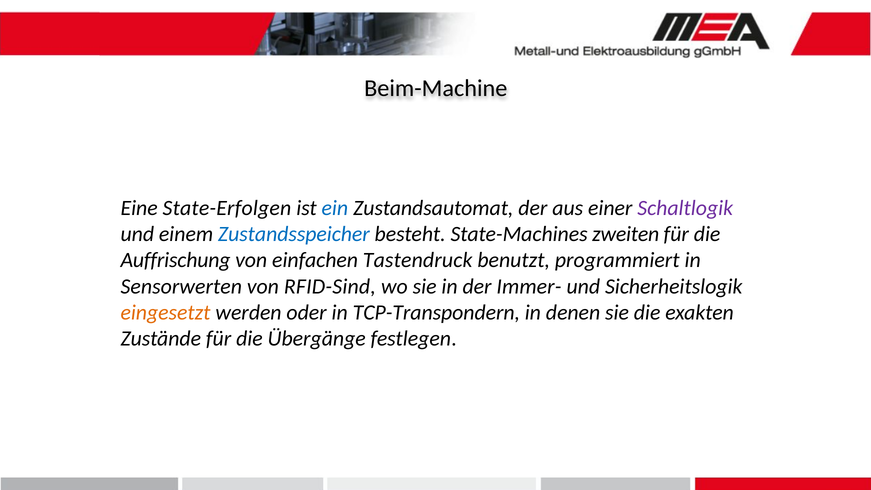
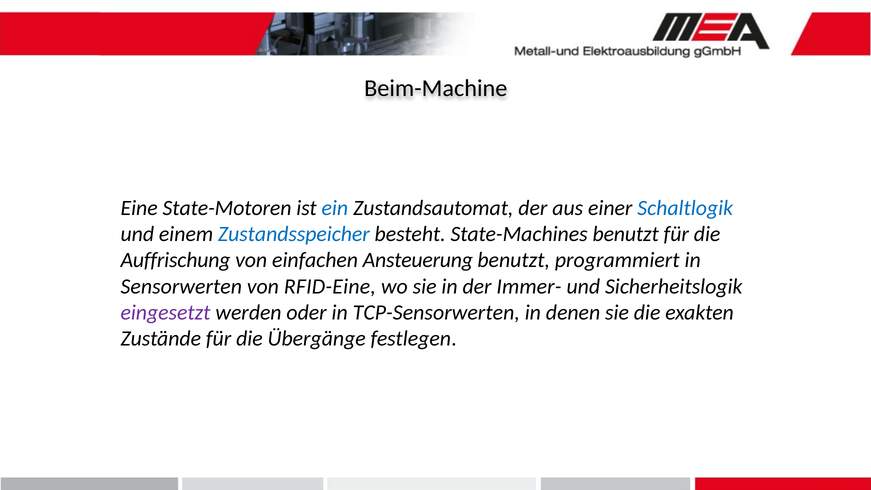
State-Erfolgen: State-Erfolgen -> State-Motoren (227, 208)
Schaltlogik colour: purple -> blue (685, 208)
State-Machines zweiten: zweiten -> benutzt (626, 234)
Tastendruck: Tastendruck -> Ansteuerung (418, 260)
RFID-Sind: RFID-Sind -> RFID-Eine (330, 286)
eingesetzt colour: orange -> purple (166, 312)
TCP-Transpondern: TCP-Transpondern -> TCP-Sensorwerten (436, 312)
